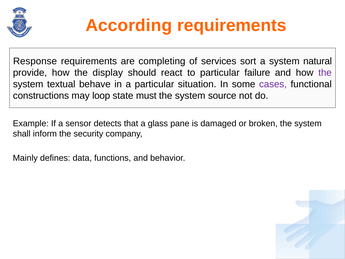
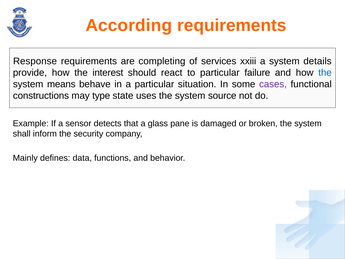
sort: sort -> xxiii (248, 61)
natural: natural -> details (317, 61)
display: display -> interest (108, 73)
the colour: purple -> blue (325, 73)
textual: textual -> means (61, 84)
loop: loop -> type (101, 96)
must: must -> uses (146, 96)
